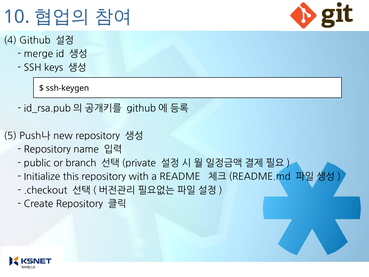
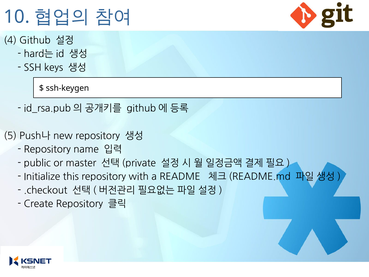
merge: merge -> hard는 (39, 54)
branch: branch -> master (81, 163)
